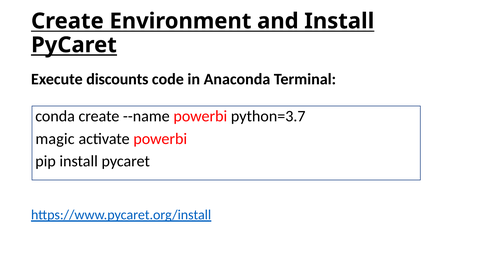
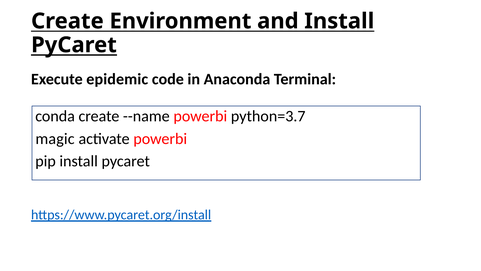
discounts: discounts -> epidemic (117, 79)
